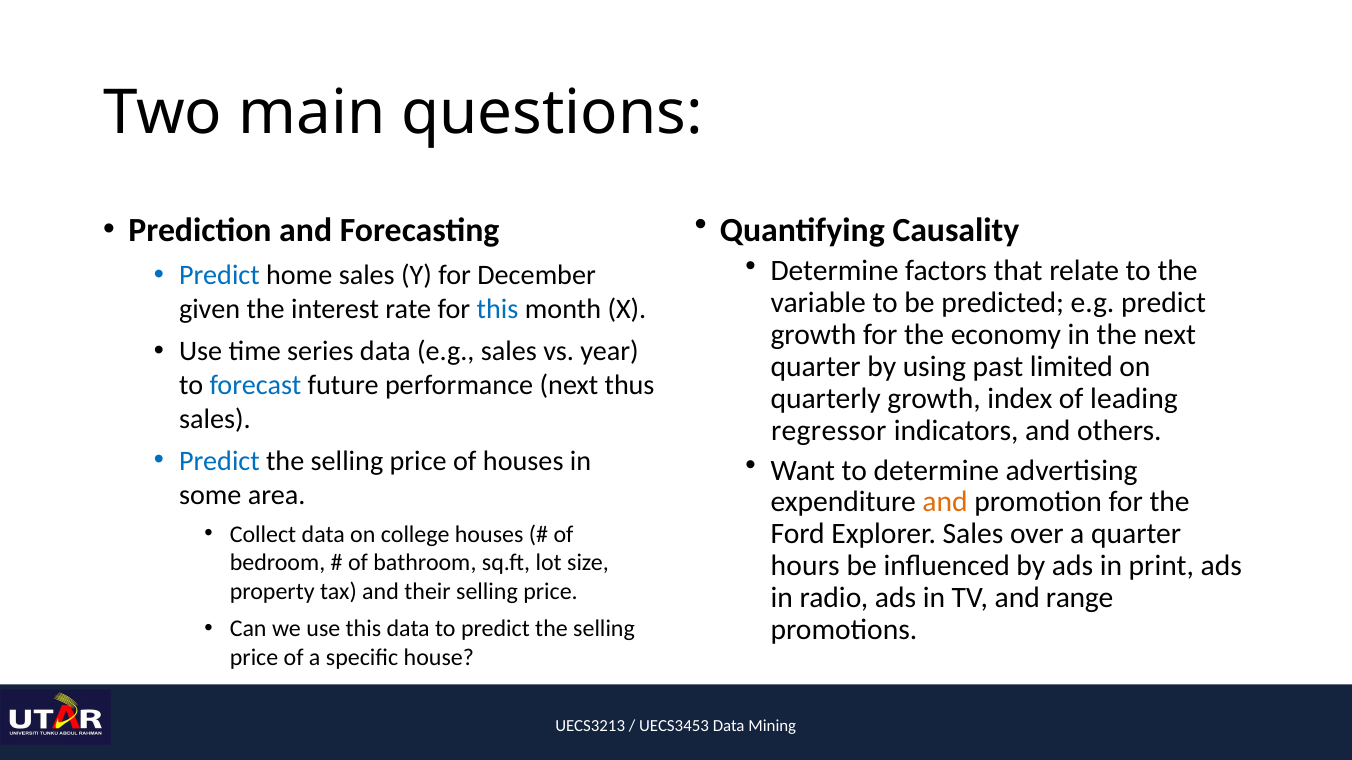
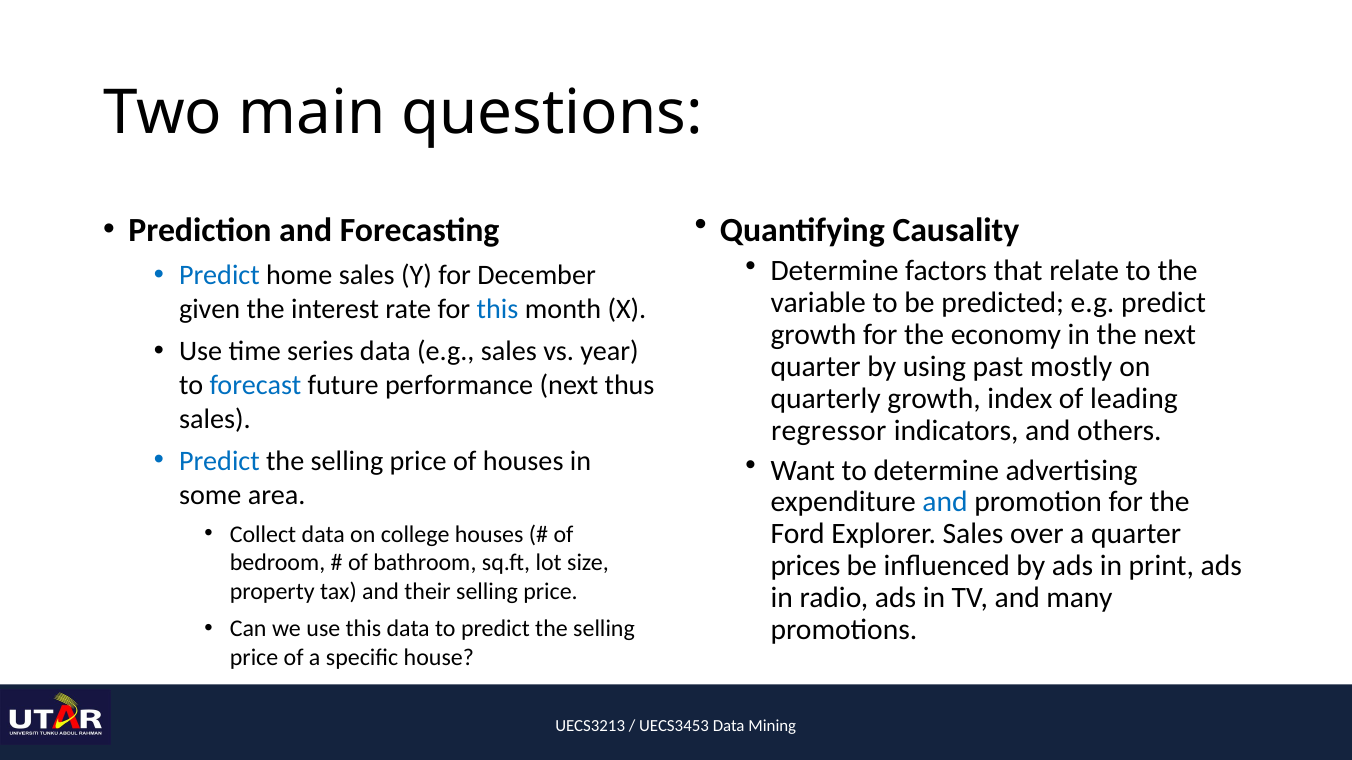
limited: limited -> mostly (1071, 367)
and colour: orange -> blue (945, 503)
hours: hours -> prices (805, 566)
range: range -> many (1080, 598)
